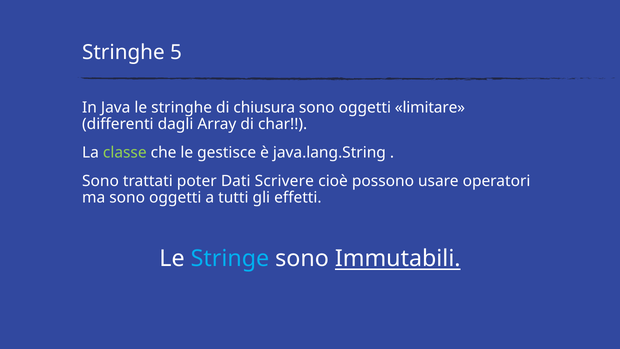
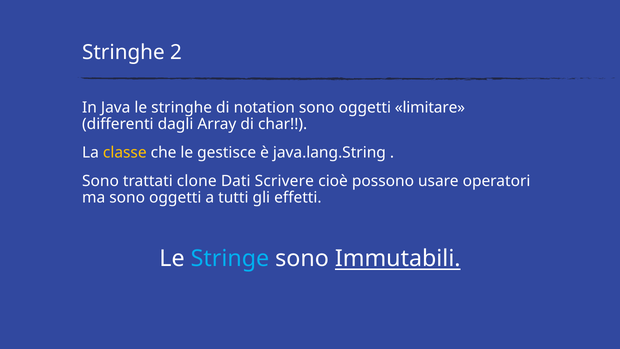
5: 5 -> 2 (176, 52)
chiusura: chiusura -> notation (264, 108)
classe colour: light green -> yellow (125, 153)
poter: poter -> clone (197, 181)
